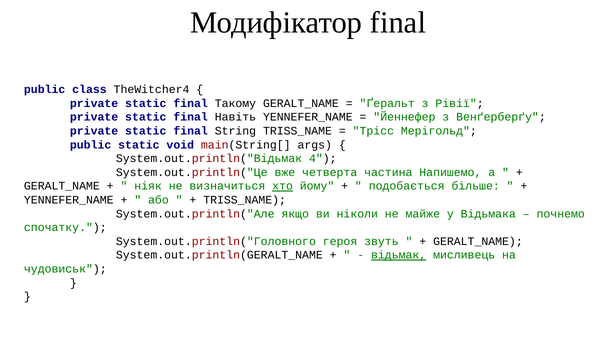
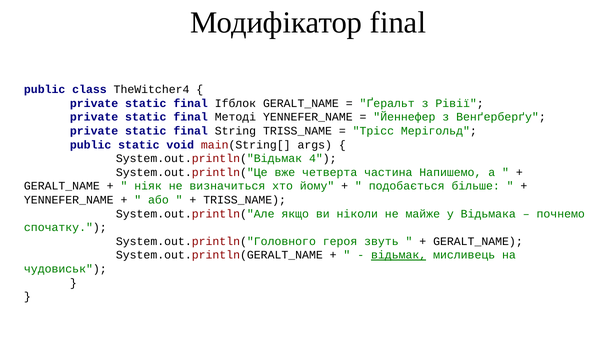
Такому: Такому -> Ifблок (235, 103)
Навіть: Навіть -> Методі (235, 117)
хто underline: present -> none (283, 186)
